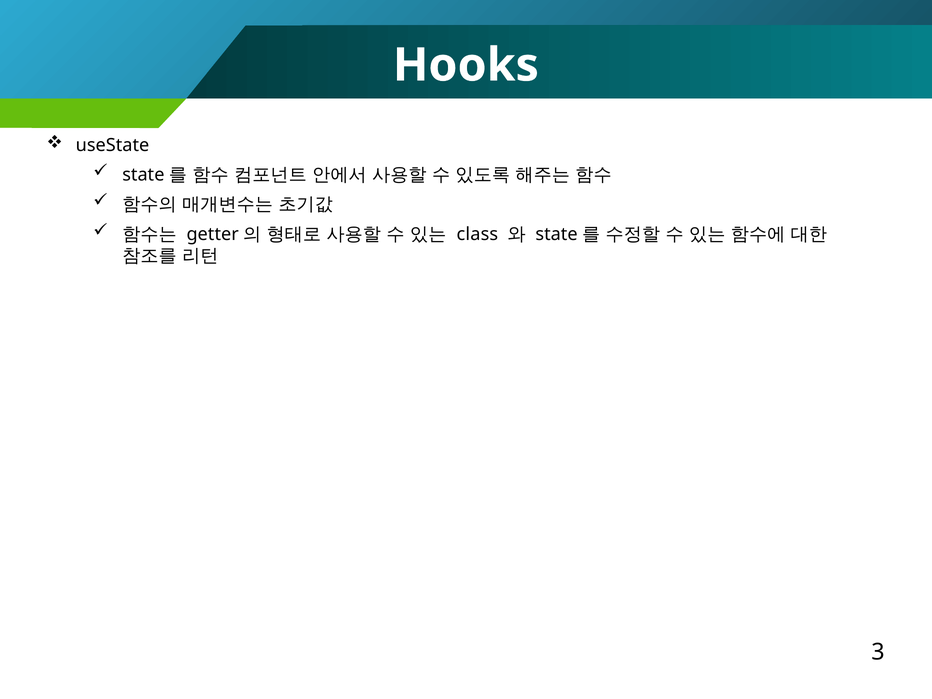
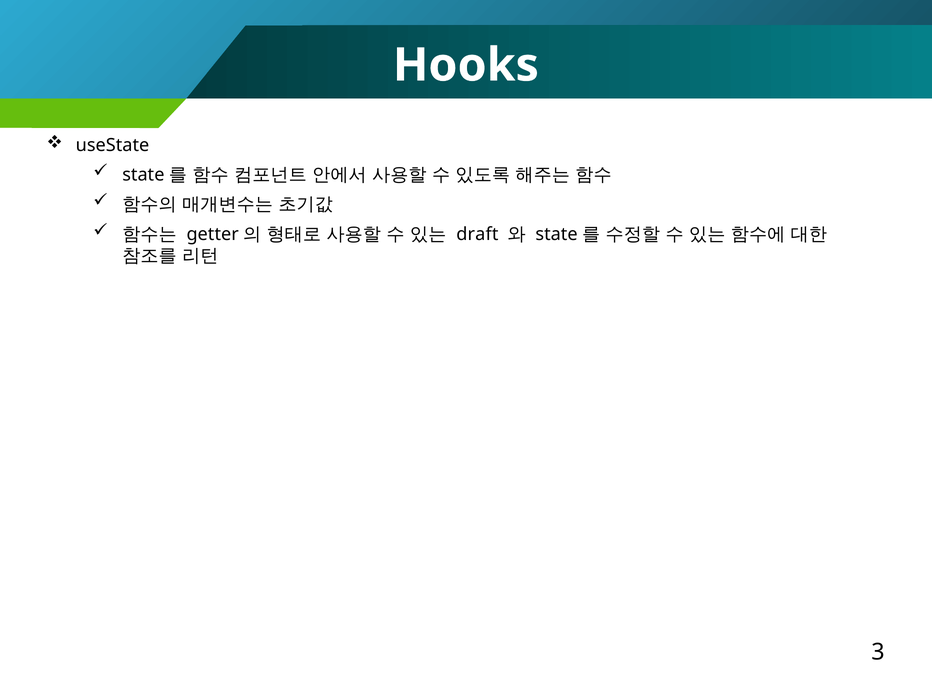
class: class -> draft (477, 234)
